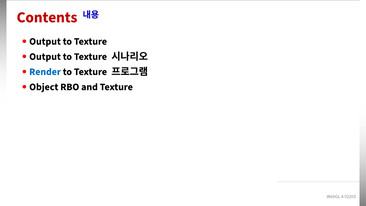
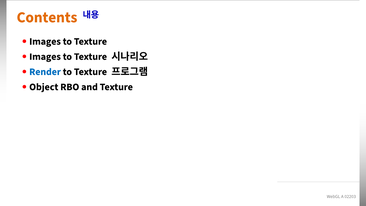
Contents colour: red -> orange (47, 17)
Output: Output -> Images (45, 41)
Output: Output -> Images (45, 57)
